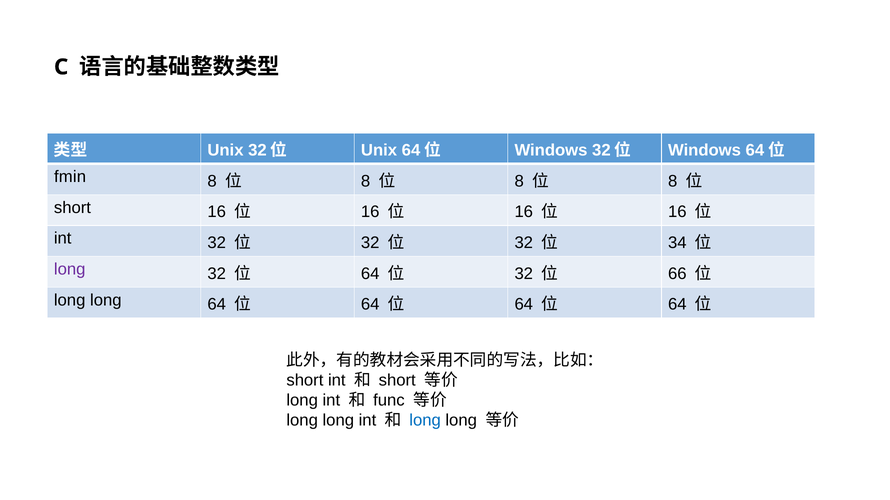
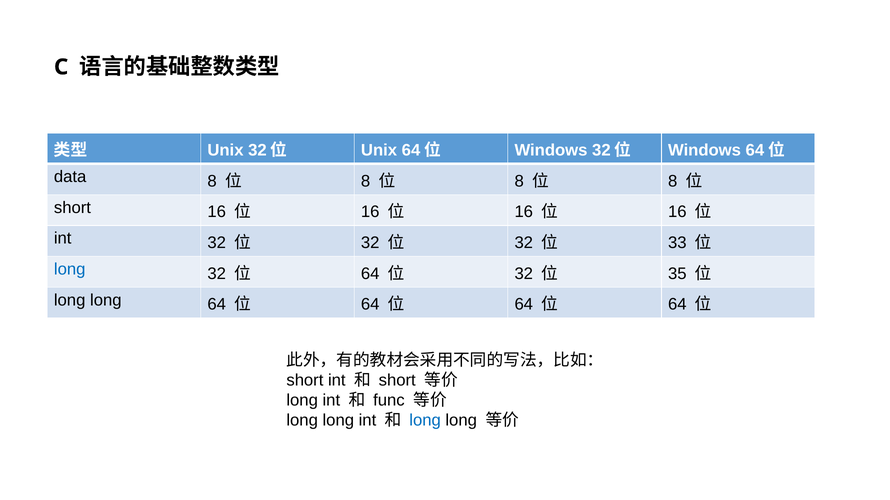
fmin: fmin -> data (70, 177)
34: 34 -> 33 (677, 243)
long colour: purple -> blue (70, 270)
66: 66 -> 35 (677, 274)
